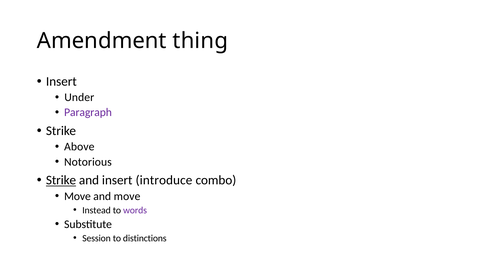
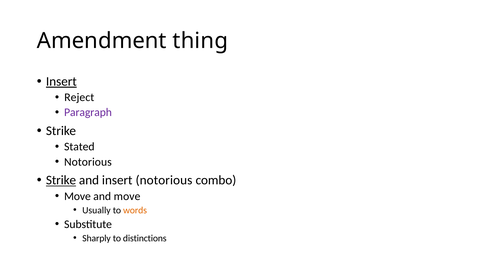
Insert underline: none -> present (61, 81)
Under: Under -> Reject (79, 97)
Above: Above -> Stated (79, 146)
insert introduce: introduce -> notorious (164, 180)
Instead: Instead -> Usually (96, 210)
words colour: purple -> orange (135, 210)
Session: Session -> Sharply (97, 238)
